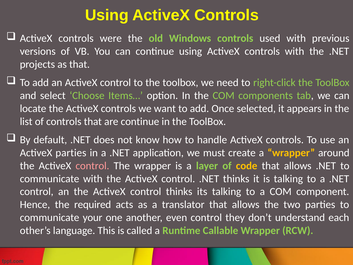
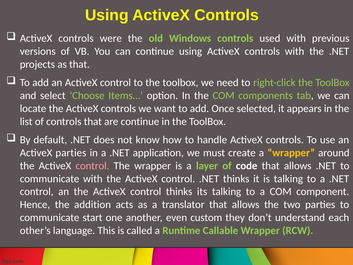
code colour: yellow -> white (247, 166)
required: required -> addition (93, 204)
your: your -> start (93, 217)
even control: control -> custom (206, 217)
